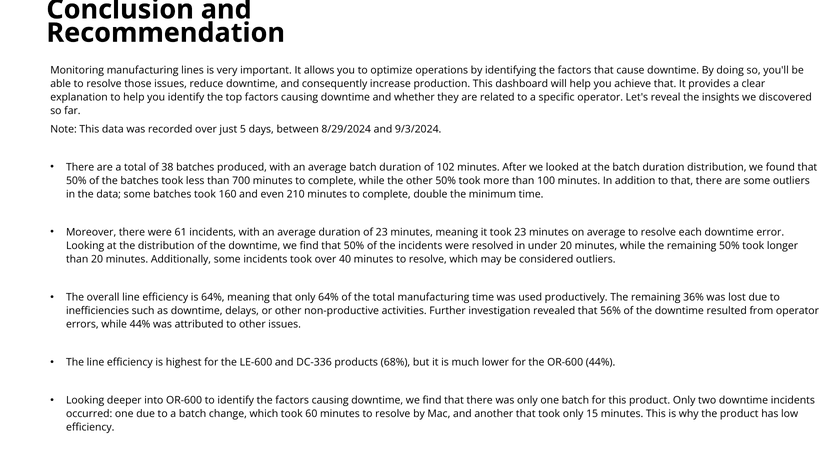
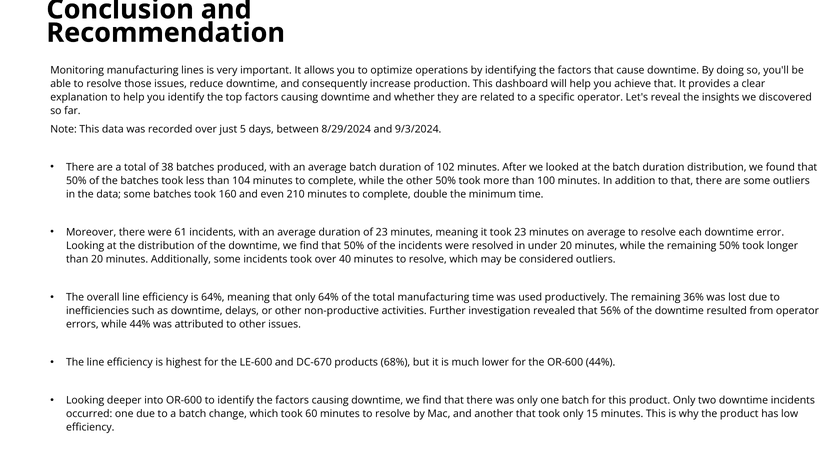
700: 700 -> 104 (241, 181)
DC-336: DC-336 -> DC-670 (314, 363)
